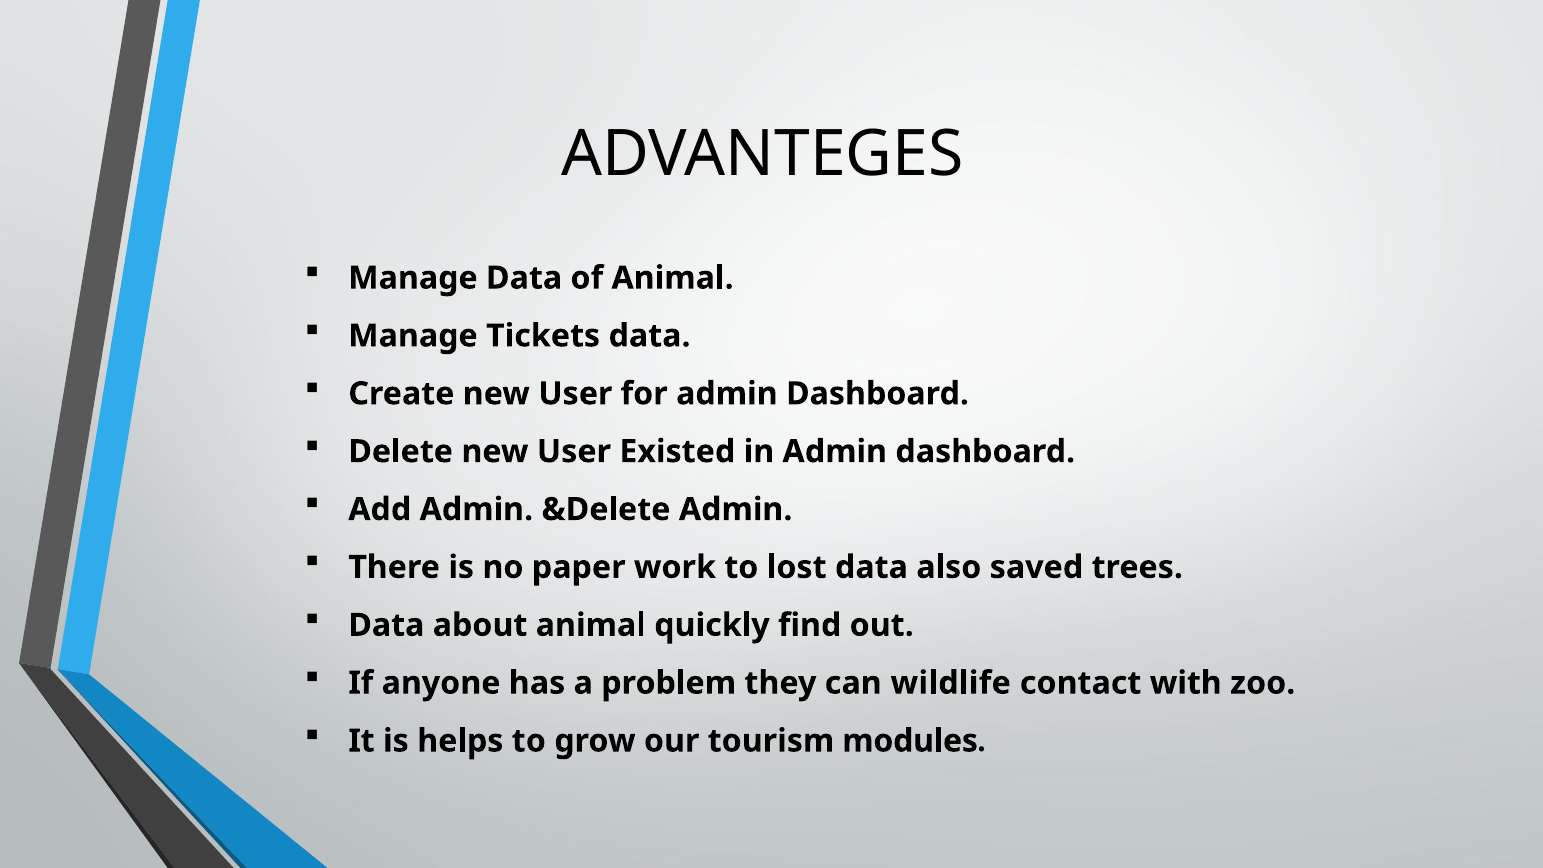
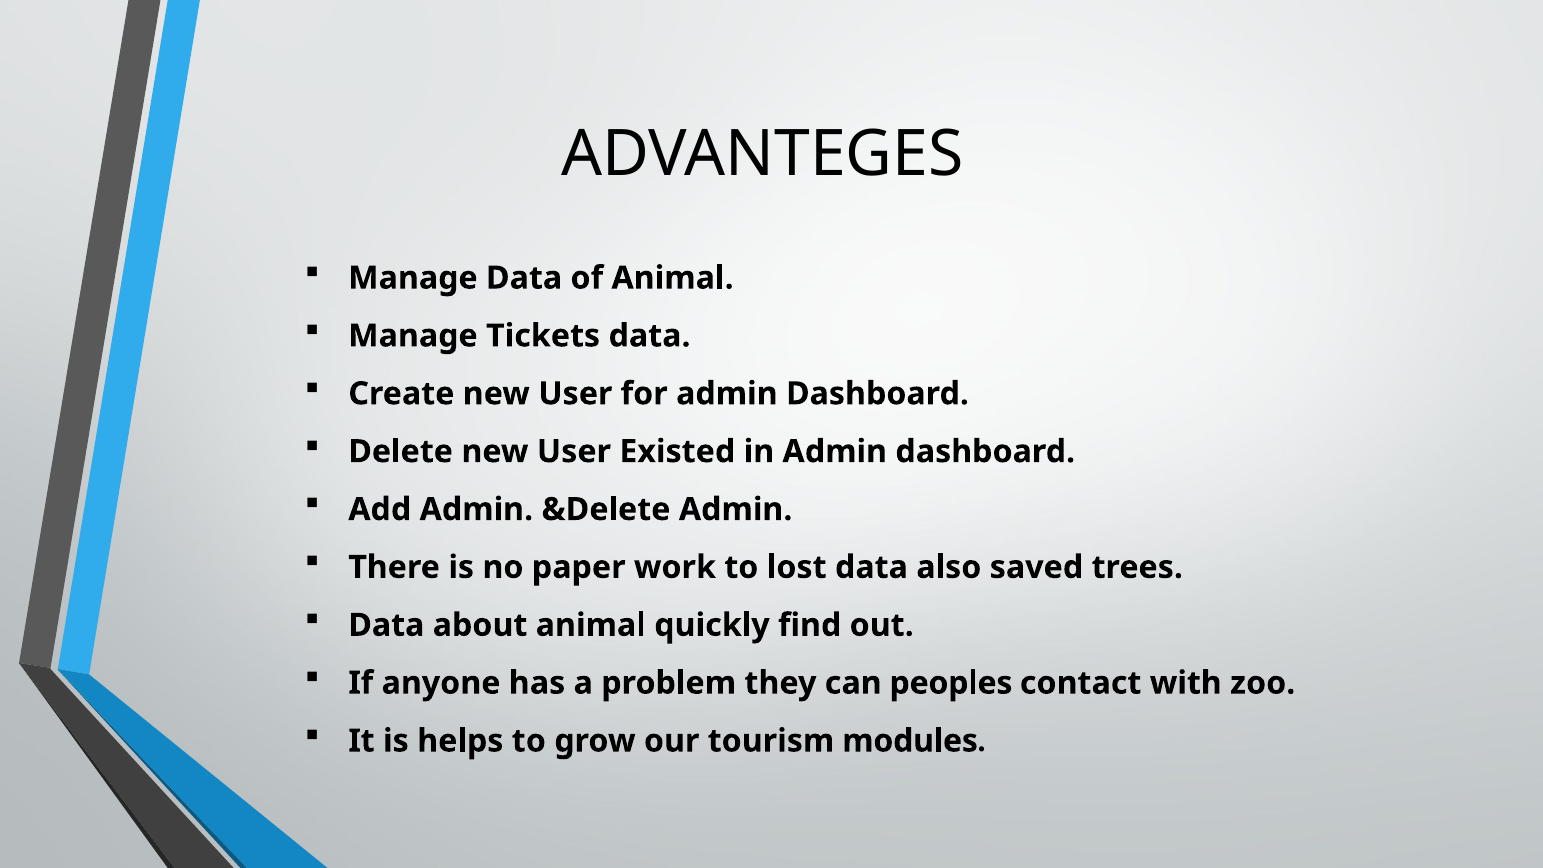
wildlife: wildlife -> peoples (951, 683)
